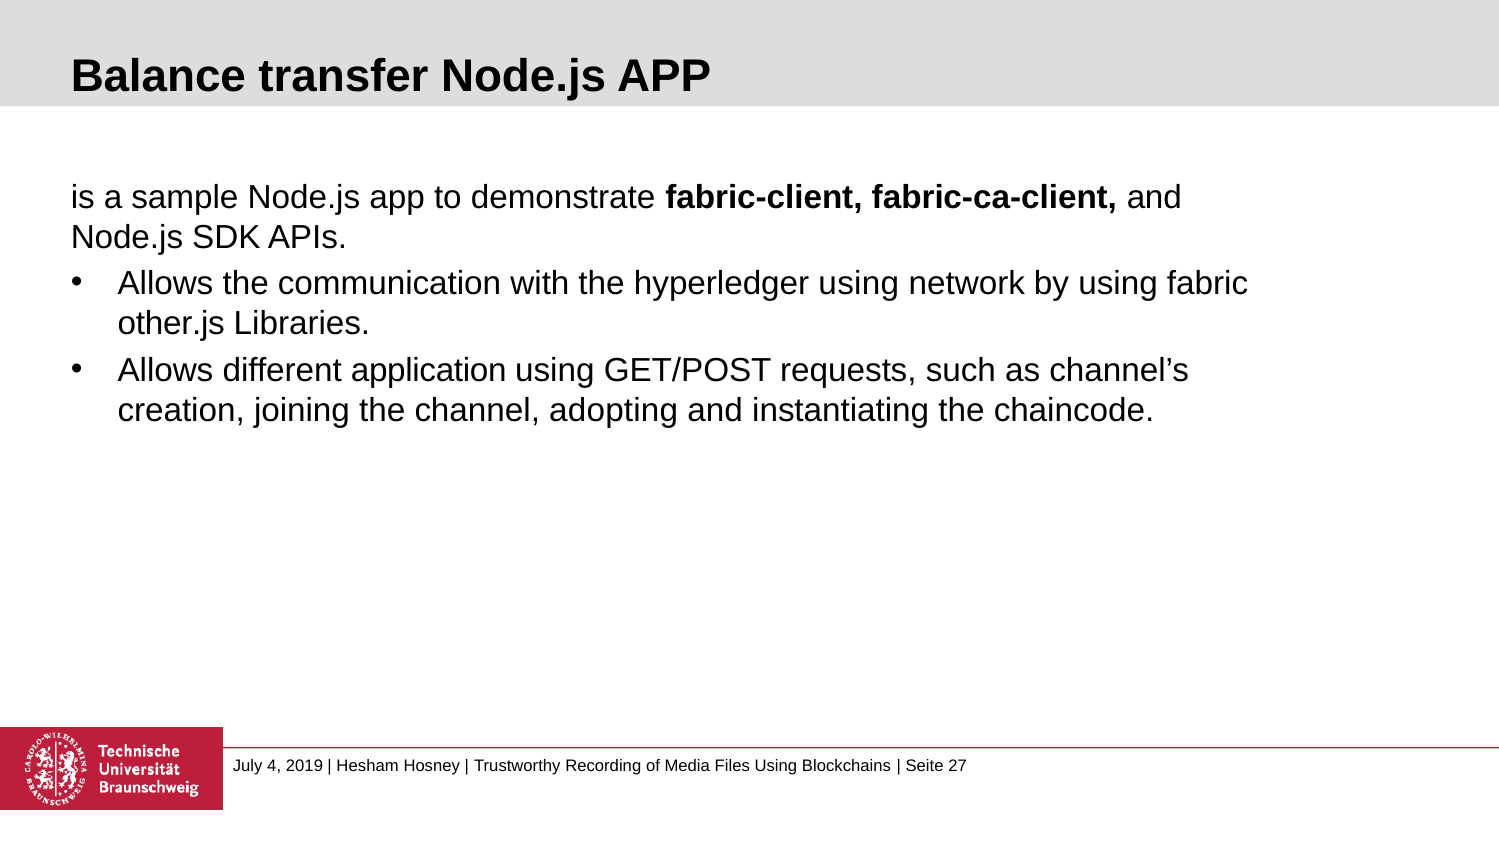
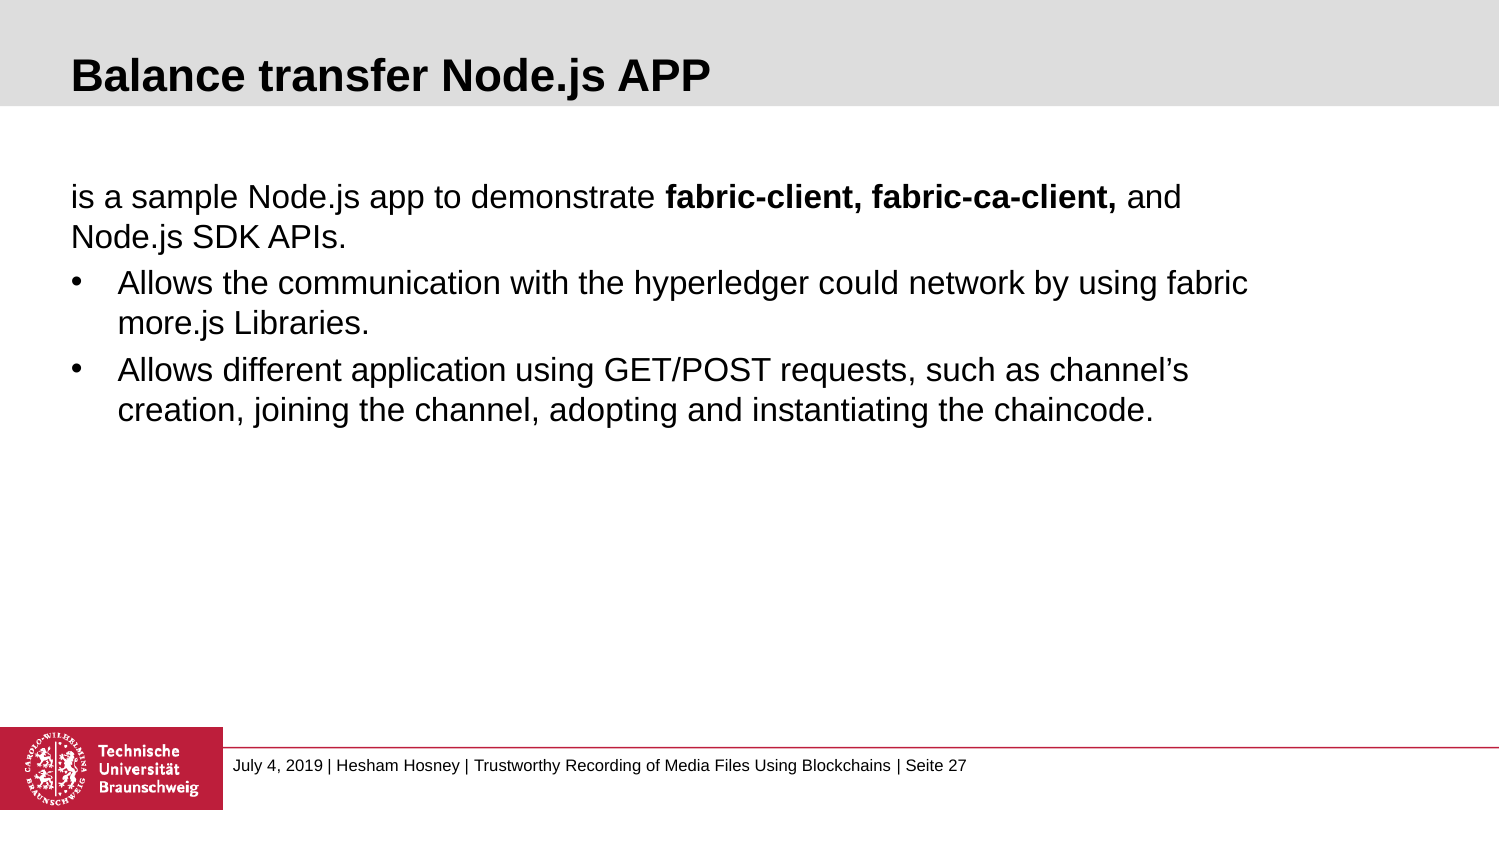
hyperledger using: using -> could (859, 284)
other.js: other.js -> more.js (171, 324)
